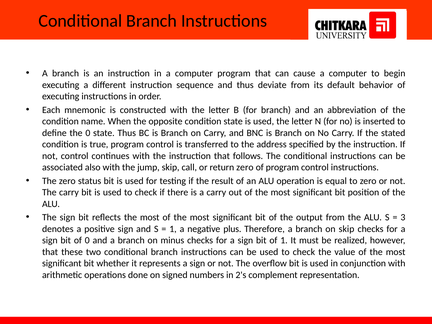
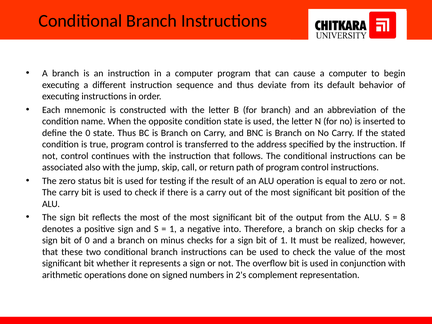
return zero: zero -> path (245, 167)
3: 3 -> 8 (403, 217)
plus: plus -> into (232, 229)
